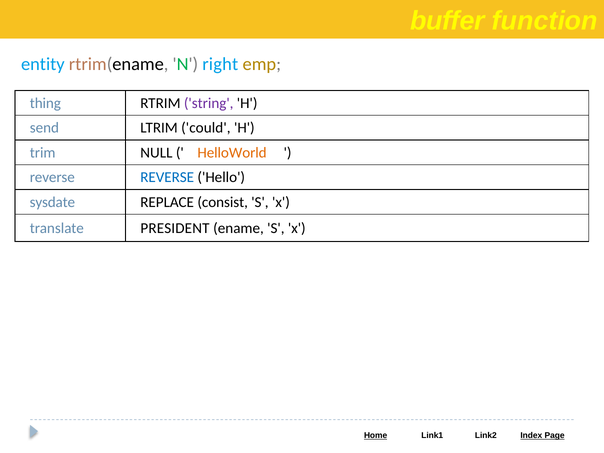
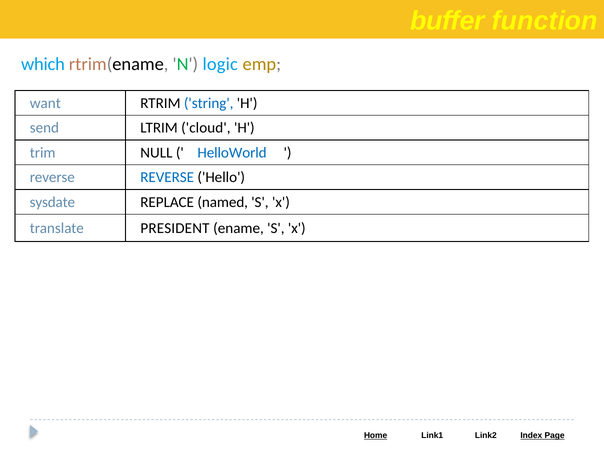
entity: entity -> which (43, 64)
right: right -> logic (220, 64)
thing: thing -> want (45, 103)
string colour: purple -> blue (209, 103)
could: could -> cloud (206, 128)
HelloWorld colour: orange -> blue (232, 153)
consist: consist -> named (223, 202)
